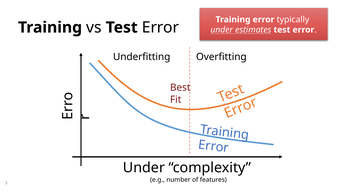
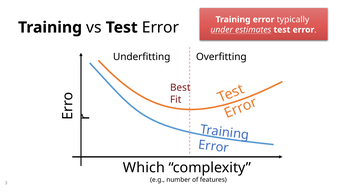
Under: Under -> Which (144, 168)
